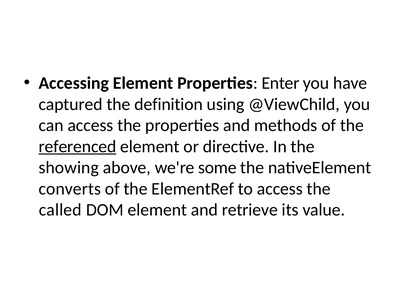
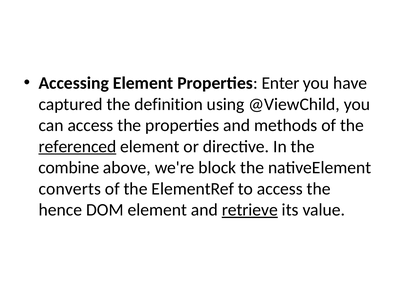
showing: showing -> combine (69, 168)
some: some -> block (217, 168)
called: called -> hence (60, 210)
retrieve underline: none -> present (250, 210)
